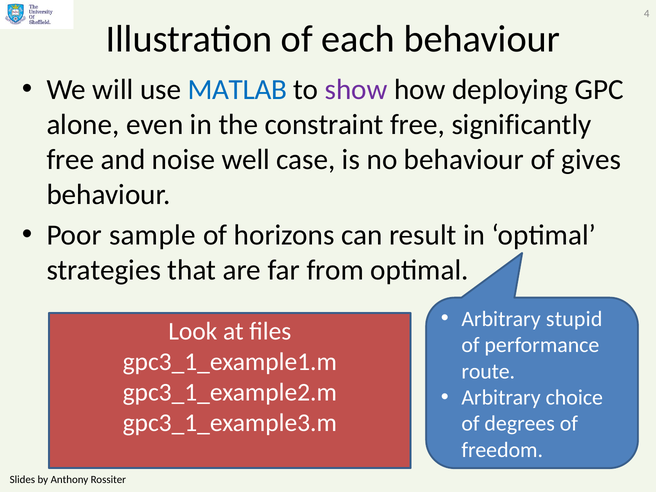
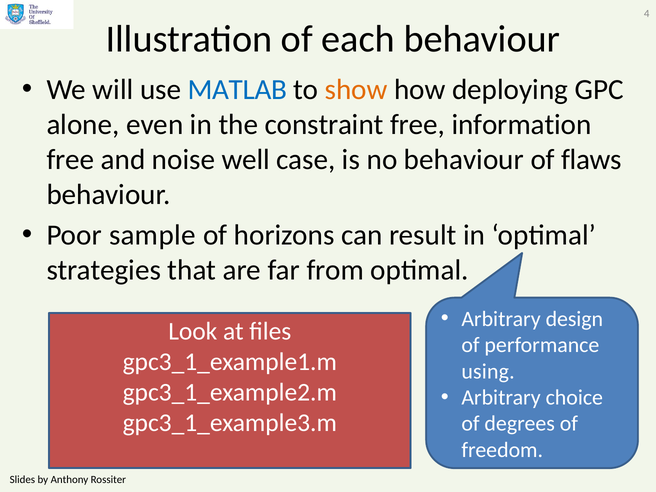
show colour: purple -> orange (356, 89)
significantly: significantly -> information (521, 124)
gives: gives -> flaws (591, 159)
stupid: stupid -> design (574, 319)
route: route -> using (488, 371)
